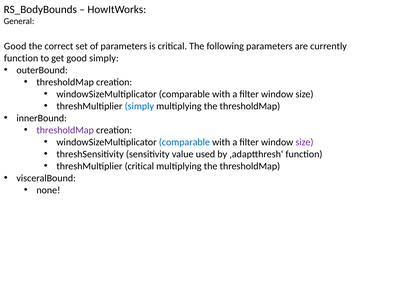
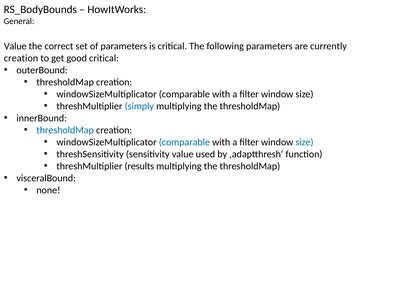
Good: Good -> Value (15, 46)
function: function -> creation (21, 58)
good simply: simply -> critical (104, 58)
thresholdMap colour: purple -> blue (65, 130)
size colour: purple -> blue (305, 142)
threshMultiplier critical: critical -> results (139, 166)
